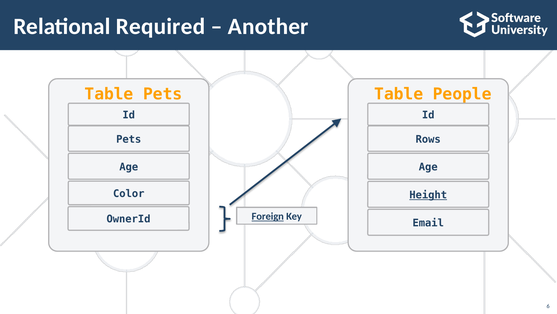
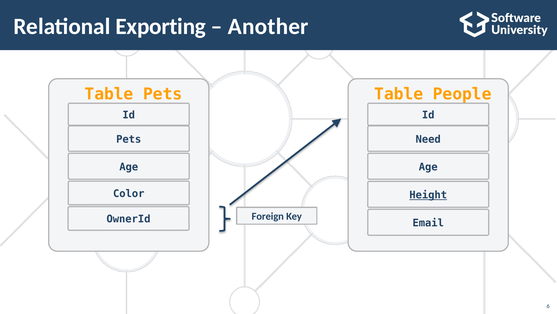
Required: Required -> Exporting (161, 26)
Rows: Rows -> Need (428, 139)
Foreign underline: present -> none (268, 216)
